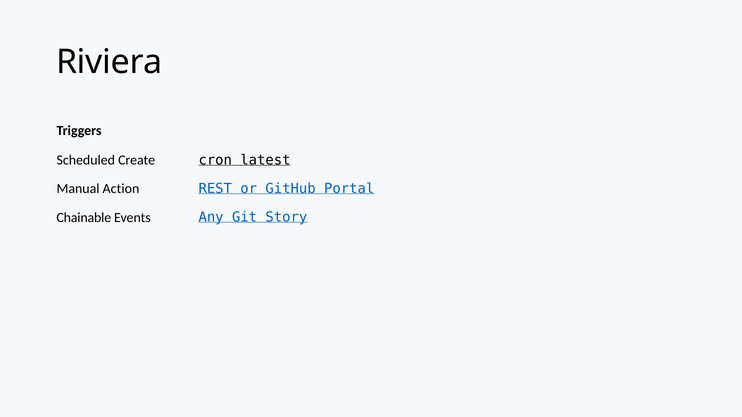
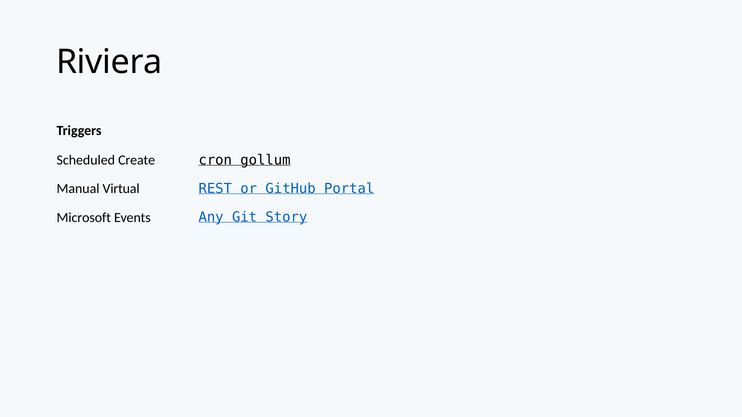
latest: latest -> gollum (265, 160)
Action: Action -> Virtual (121, 189)
Chainable: Chainable -> Microsoft (84, 218)
